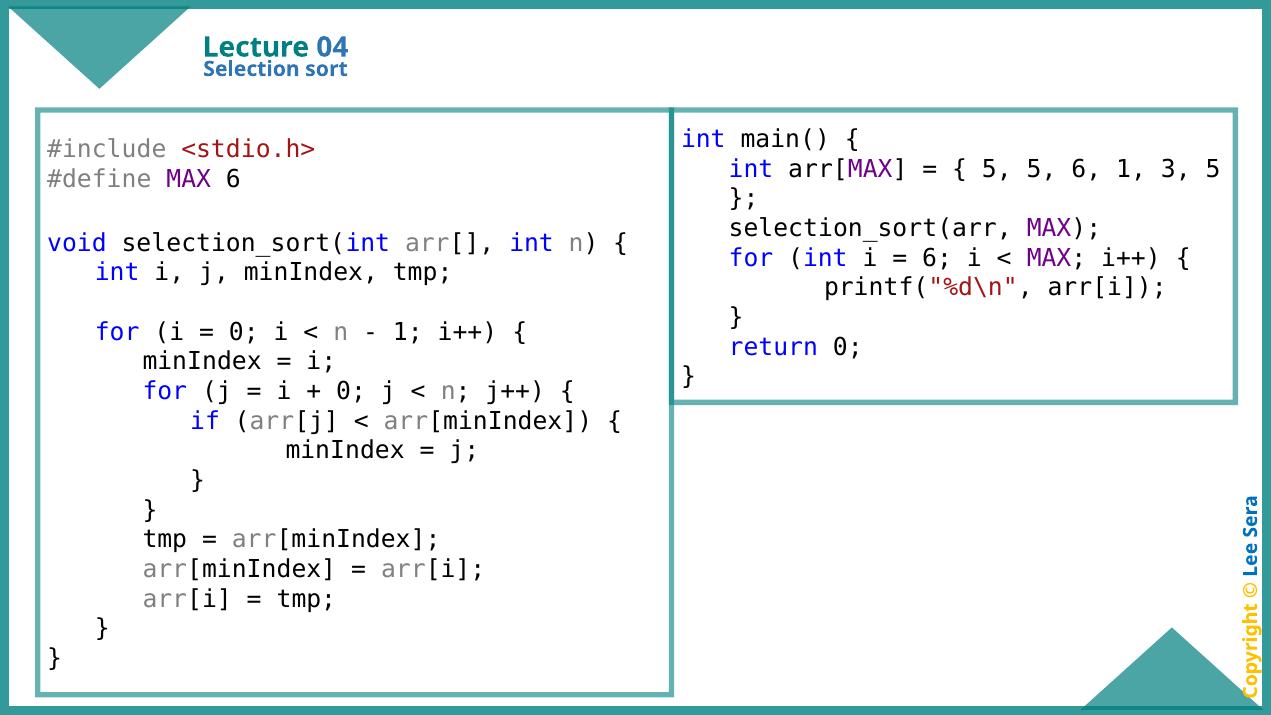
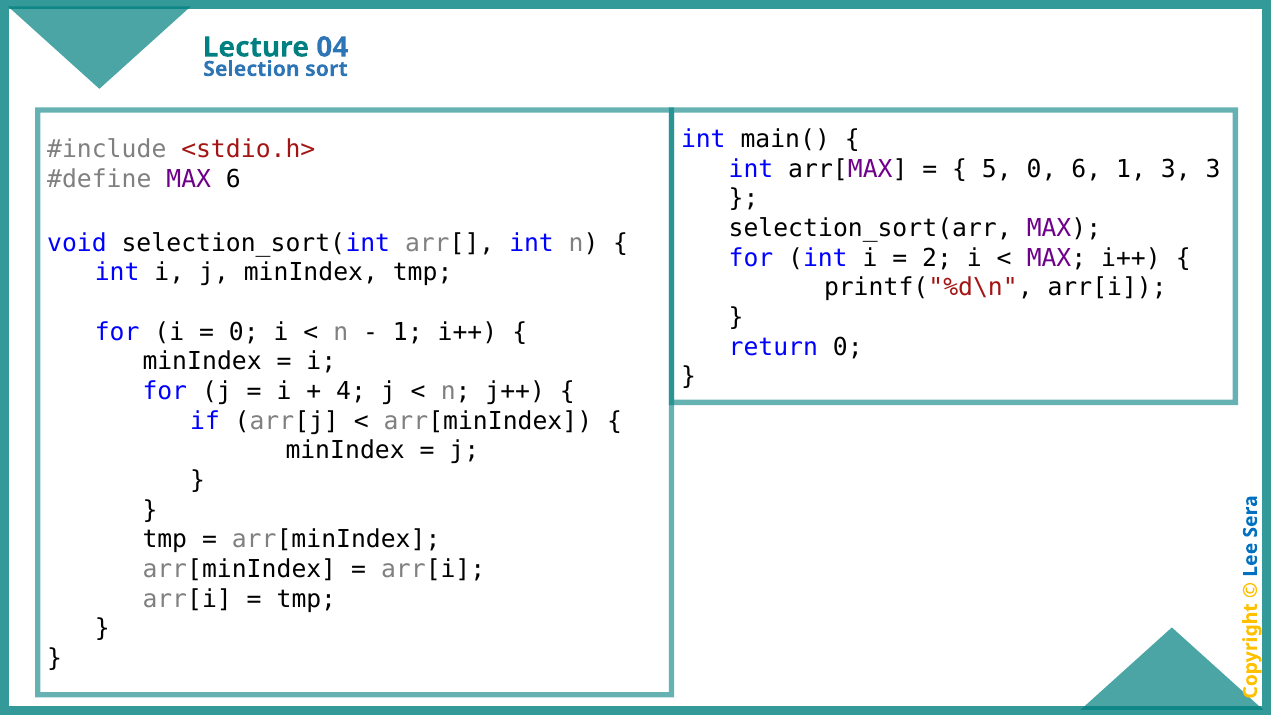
5 5: 5 -> 0 (1042, 169)
3 5: 5 -> 3 (1213, 169)
6: 6 -> 2 (937, 258)
0: 0 -> 4 (351, 391)
